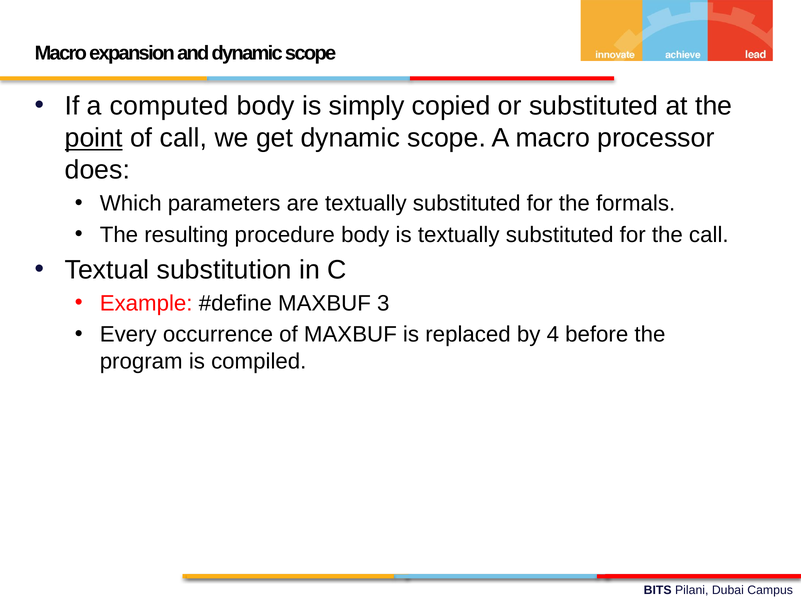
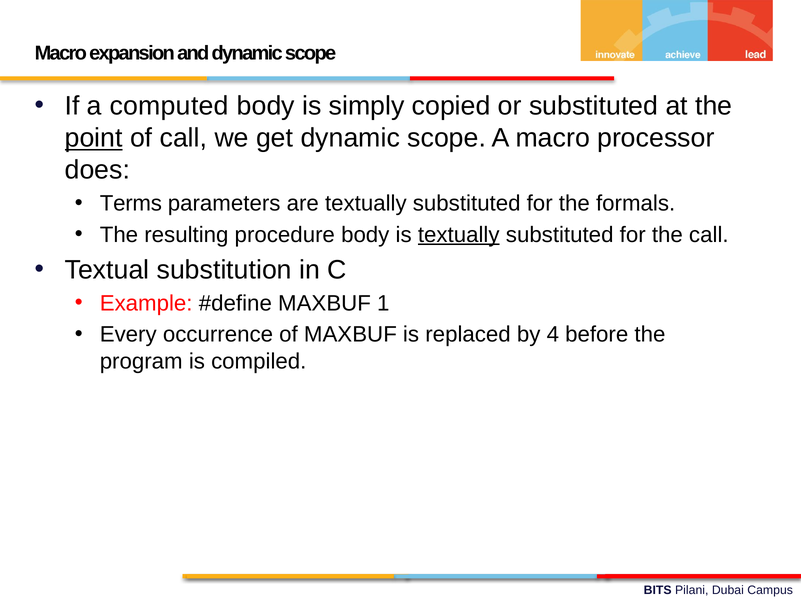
Which: Which -> Terms (131, 204)
textually underline: none -> present (459, 235)
3: 3 -> 1 (383, 303)
